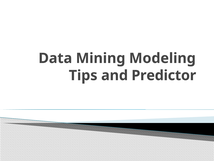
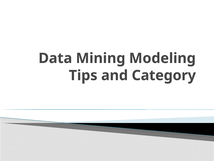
Predictor: Predictor -> Category (164, 75)
